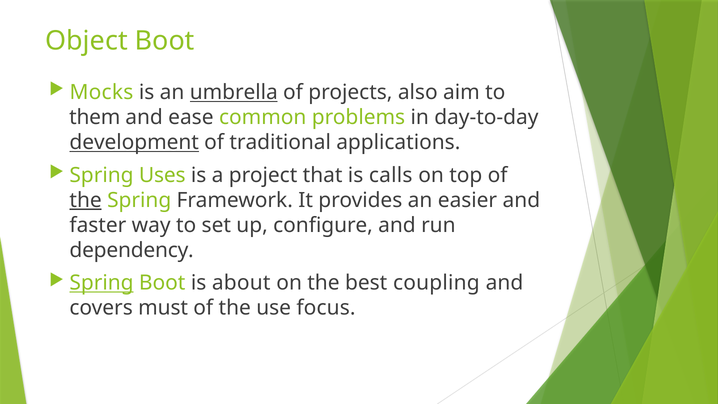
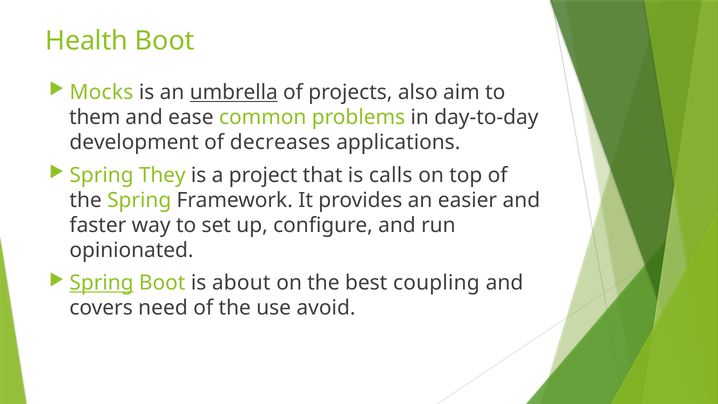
Object: Object -> Health (87, 41)
development underline: present -> none (134, 143)
traditional: traditional -> decreases (280, 143)
Uses: Uses -> They (162, 175)
the underline: present -> none (86, 200)
dependency: dependency -> opinionated (132, 250)
must: must -> need (163, 308)
focus: focus -> avoid (326, 308)
